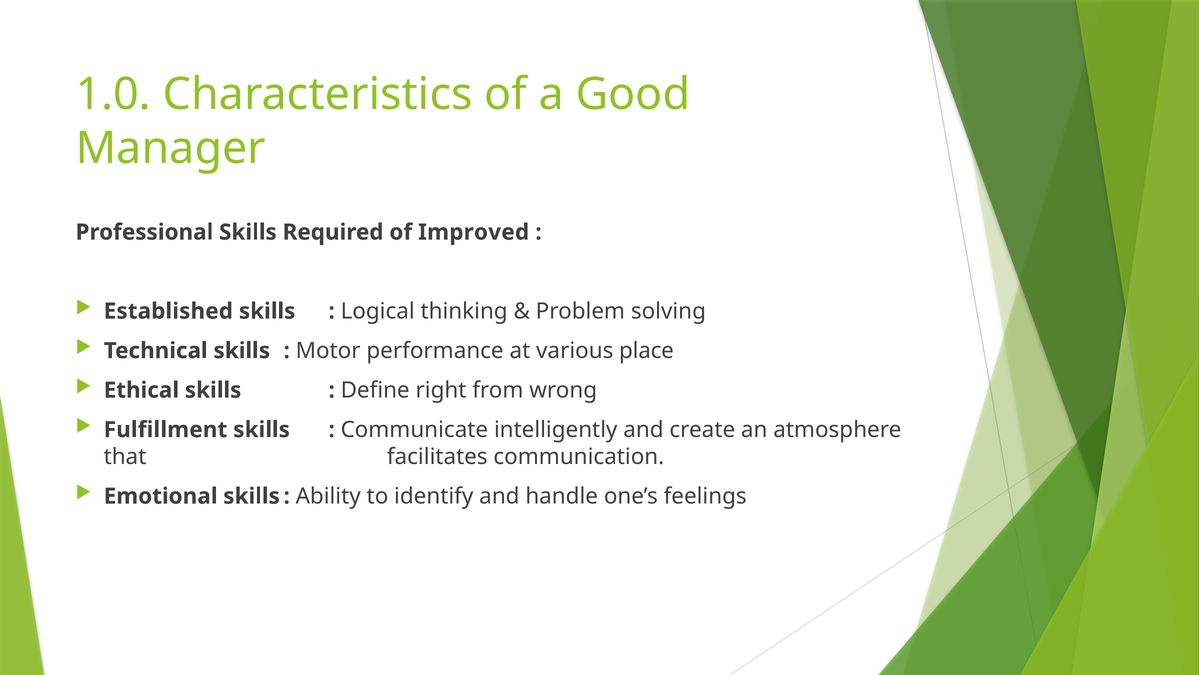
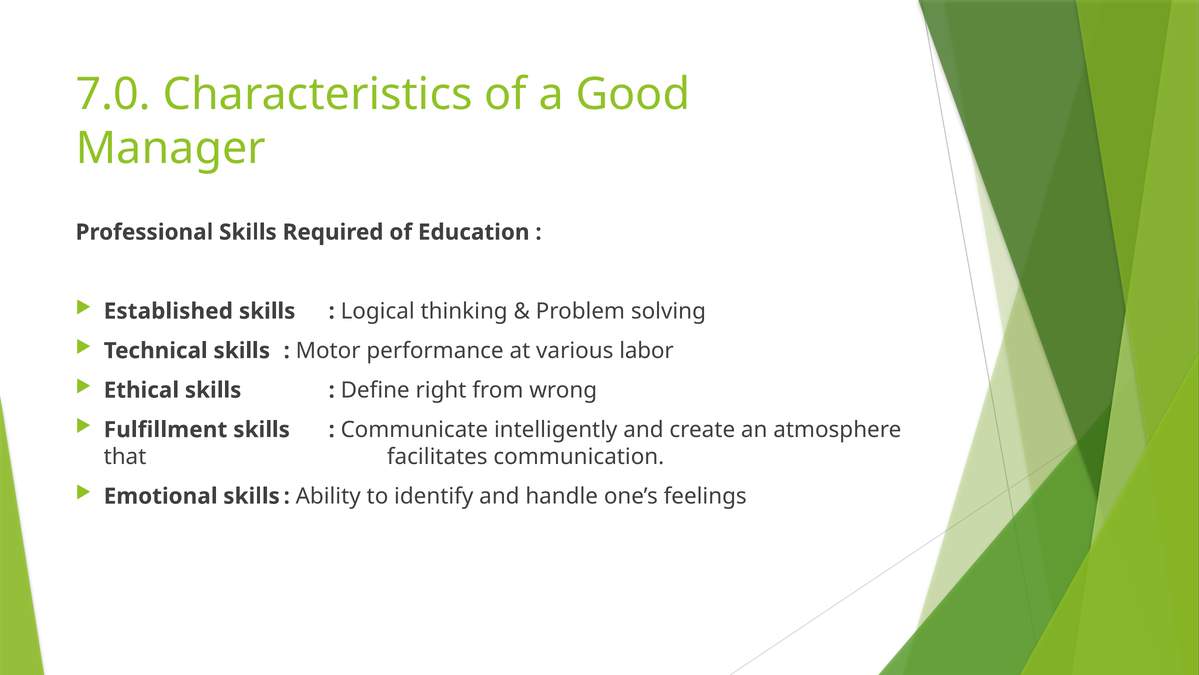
1.0: 1.0 -> 7.0 (113, 95)
Improved: Improved -> Education (474, 232)
place: place -> labor (646, 350)
